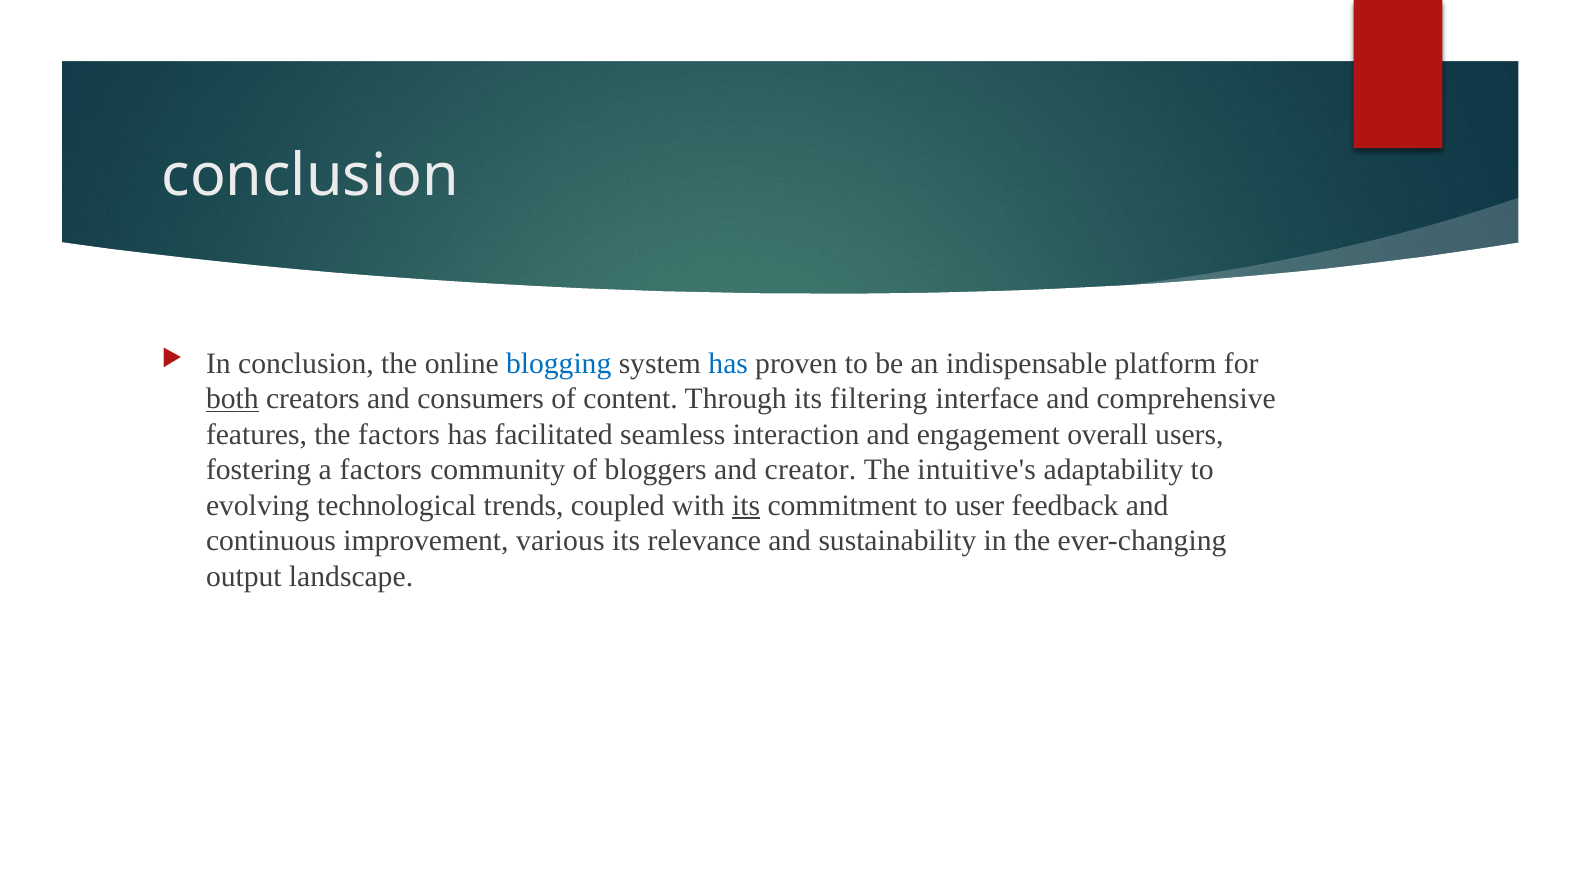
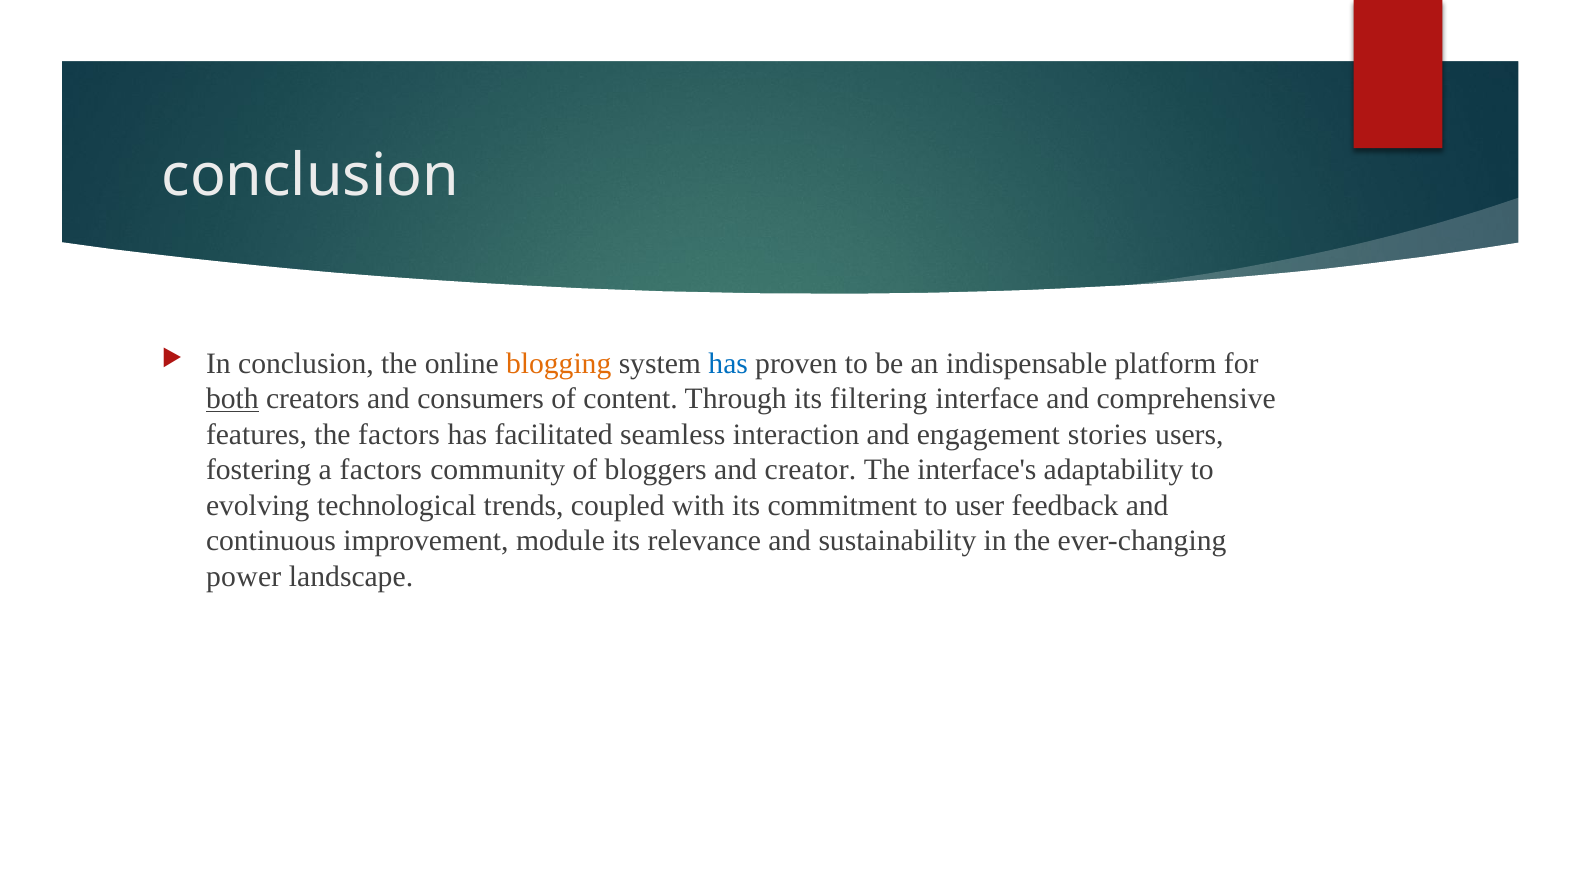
blogging colour: blue -> orange (559, 363)
overall: overall -> stories (1108, 435)
intuitive's: intuitive's -> interface's (977, 470)
its underline: present -> none (746, 506)
various: various -> module (560, 541)
output: output -> power (244, 577)
